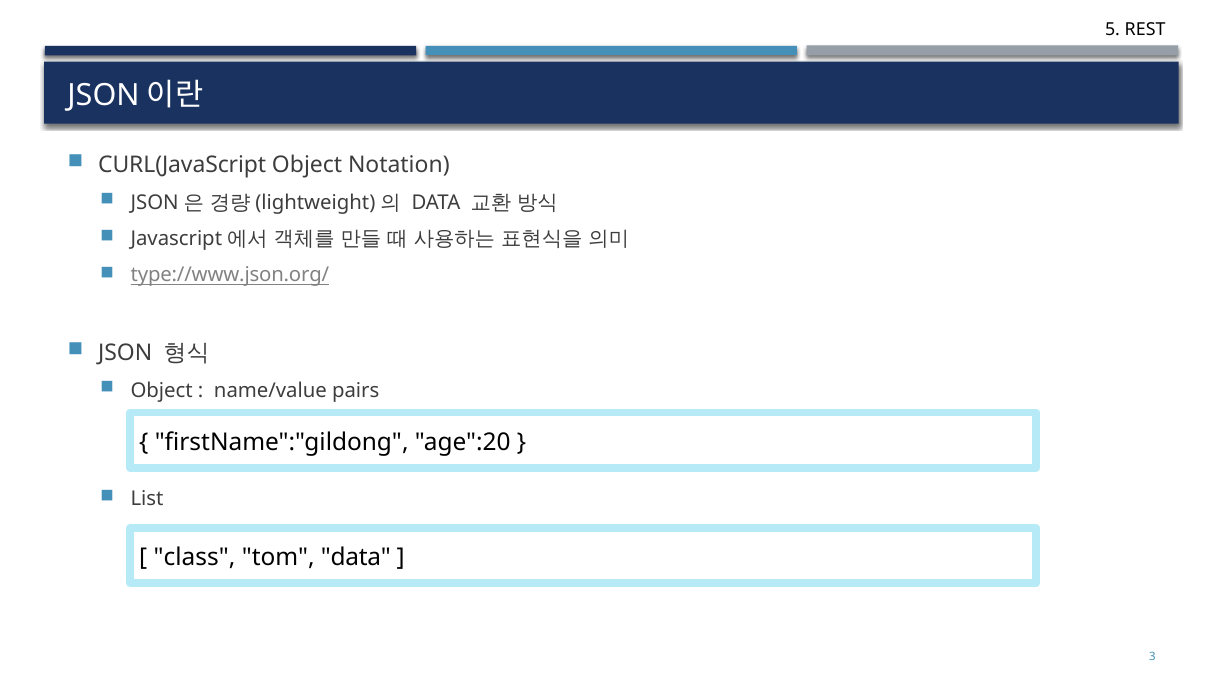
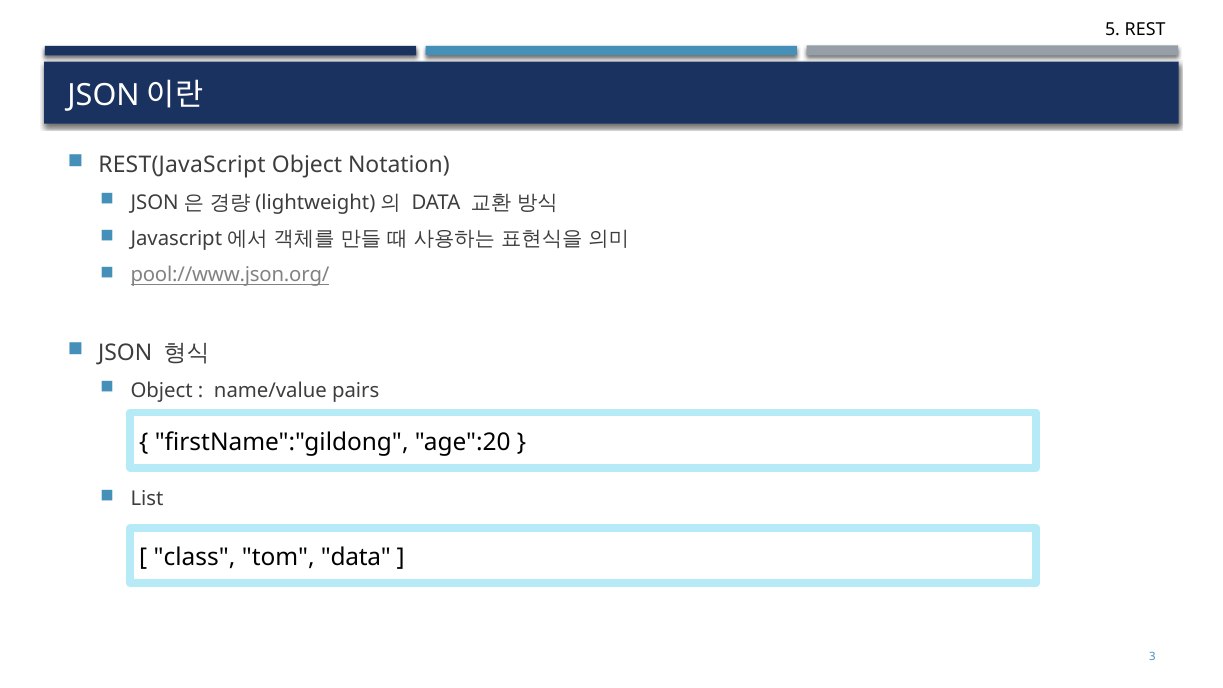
CURL(JavaScript: CURL(JavaScript -> REST(JavaScript (182, 165)
type://www.json.org/: type://www.json.org/ -> pool://www.json.org/ (230, 275)
